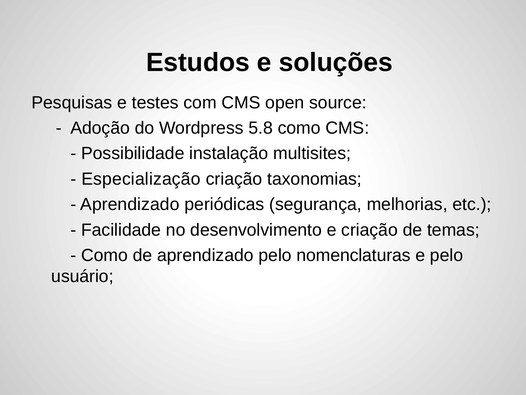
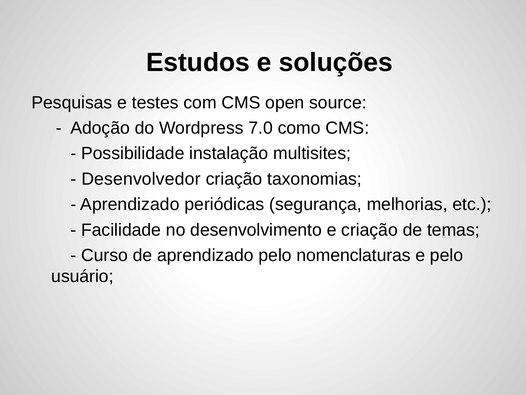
5.8: 5.8 -> 7.0 (261, 128)
Especialização: Especialização -> Desenvolvedor (141, 179)
Como: Como -> Curso (105, 255)
